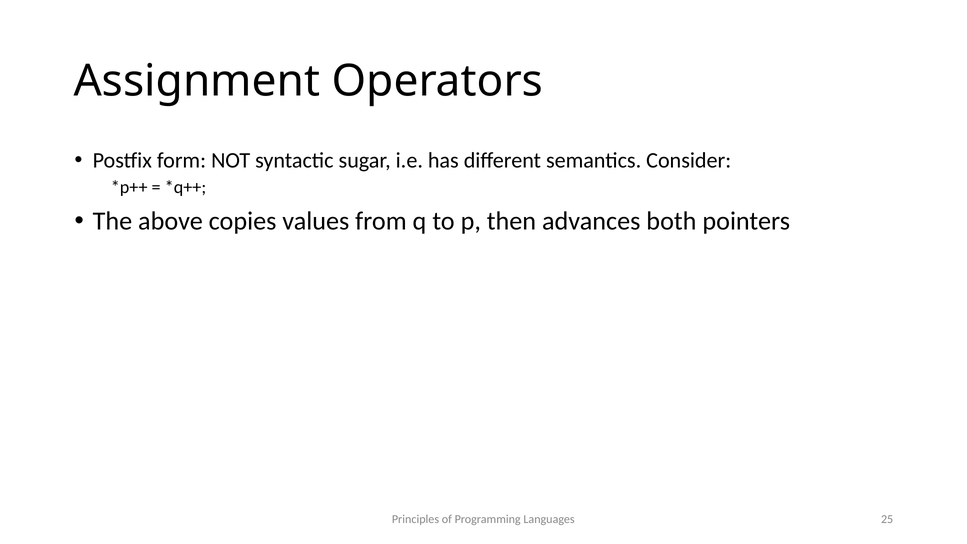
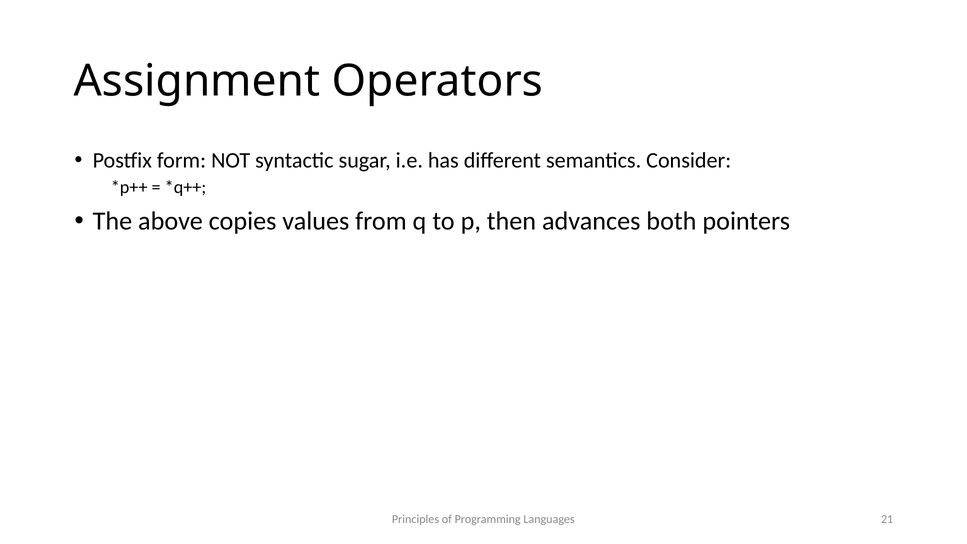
25: 25 -> 21 (887, 519)
